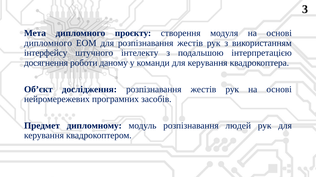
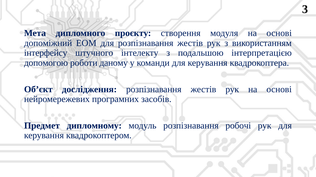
дипломного: дипломного -> допоміжний (48, 43)
досягнення: досягнення -> допомогою (46, 63)
людей: людей -> робочі (238, 126)
